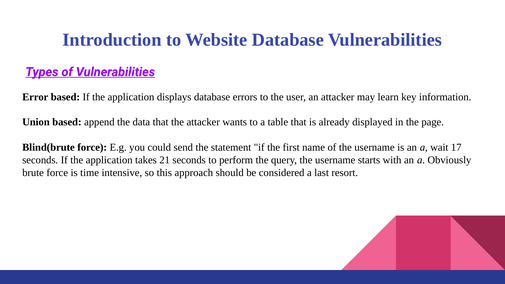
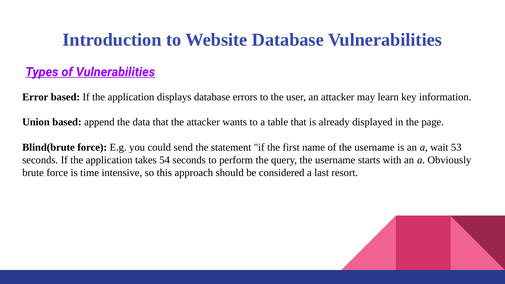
17: 17 -> 53 (456, 147)
21: 21 -> 54 (165, 160)
